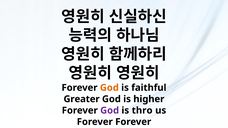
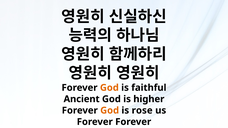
Greater: Greater -> Ancient (82, 99)
God colour: purple -> orange (110, 111)
thro: thro -> rose (142, 111)
